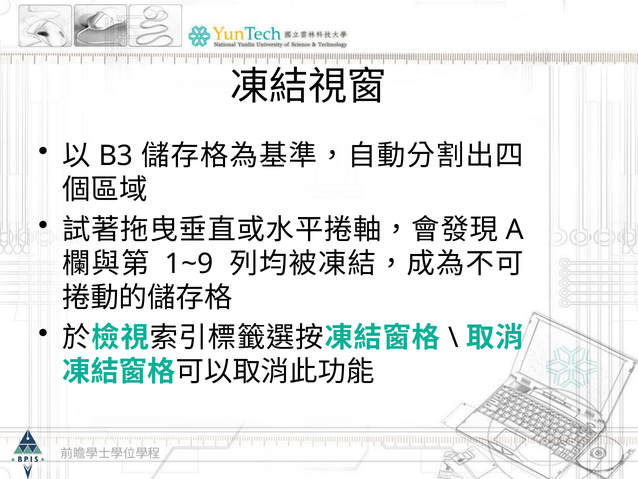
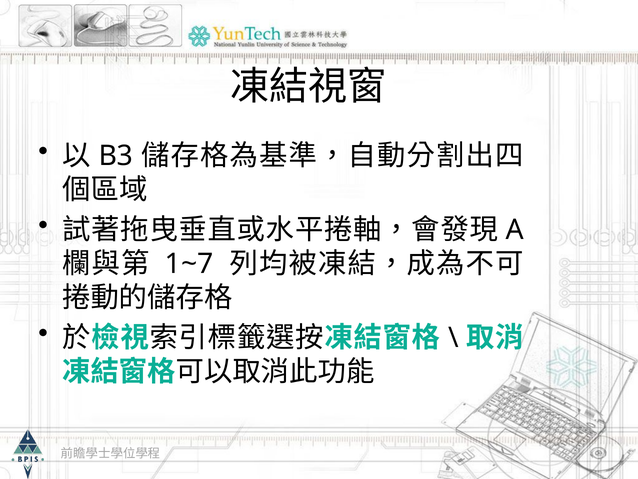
1~9: 1~9 -> 1~7 (189, 264)
